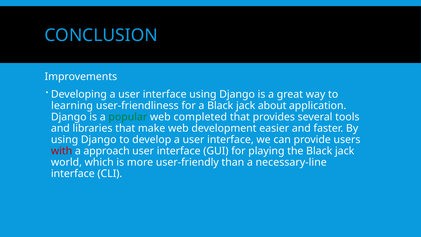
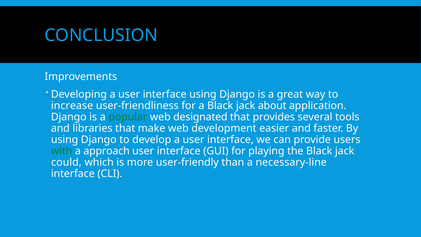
learning: learning -> increase (72, 106)
completed: completed -> designated (200, 117)
with colour: red -> green (62, 151)
world: world -> could (66, 162)
